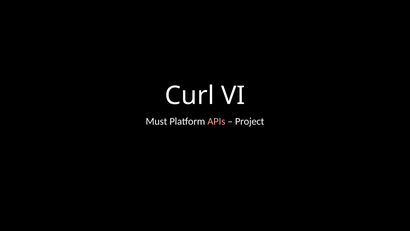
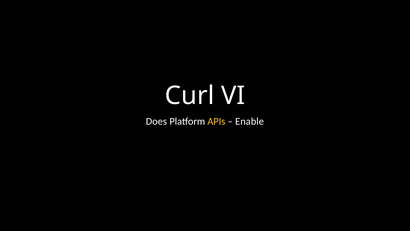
Must: Must -> Does (156, 121)
APIs colour: pink -> yellow (216, 121)
Project: Project -> Enable (250, 121)
